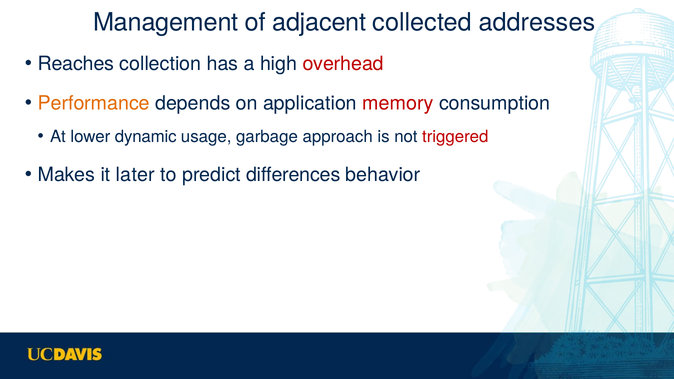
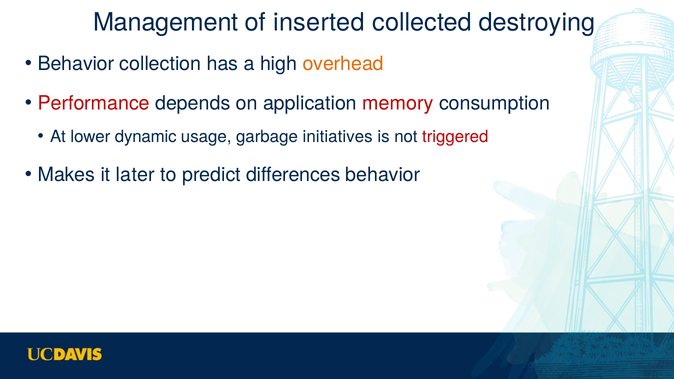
adjacent: adjacent -> inserted (319, 23)
addresses: addresses -> destroying (537, 23)
Reaches: Reaches -> Behavior (76, 64)
overhead colour: red -> orange (343, 64)
Performance colour: orange -> red (94, 103)
approach: approach -> initiatives (338, 137)
